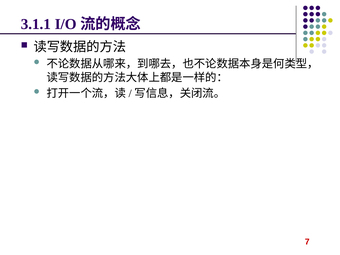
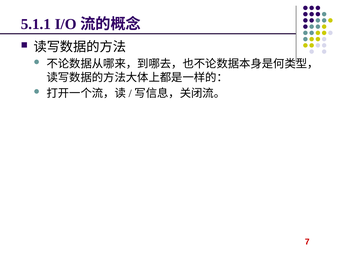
3.1.1: 3.1.1 -> 5.1.1 (36, 24)
